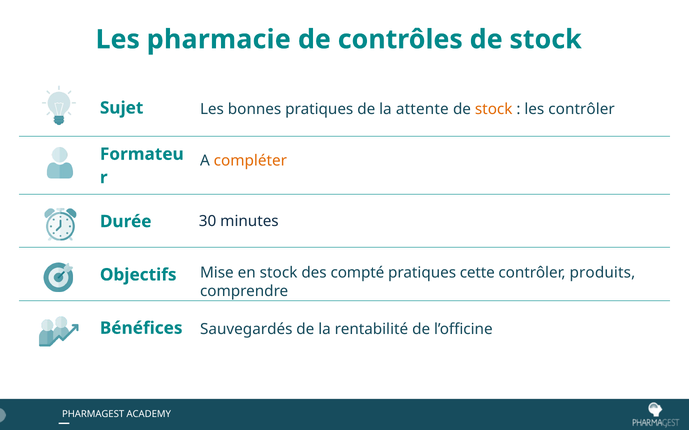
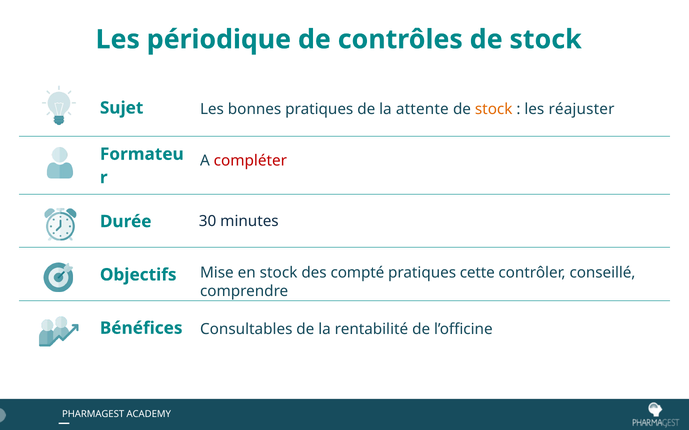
pharmacie: pharmacie -> périodique (219, 40)
les contrôler: contrôler -> réajuster (581, 109)
compléter colour: orange -> red (250, 161)
produits: produits -> conseillé (602, 273)
Sauvegardés: Sauvegardés -> Consultables (246, 330)
